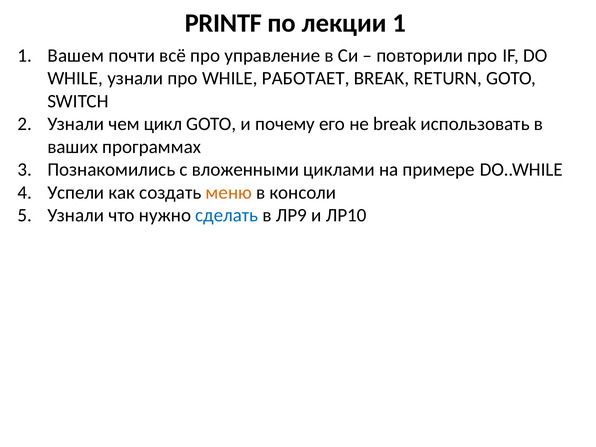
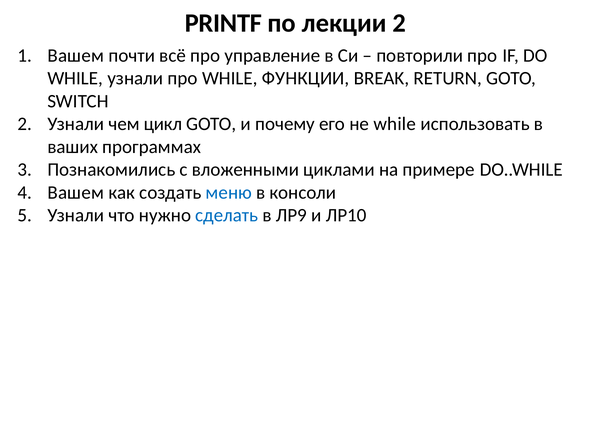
лекции 1: 1 -> 2 (399, 23)
РАБОТАЕТ: РАБОТАЕТ -> ФУНКЦИИ (306, 78)
не break: break -> while (395, 124)
Успели: Успели -> Вашем (76, 192)
меню colour: orange -> blue (229, 192)
